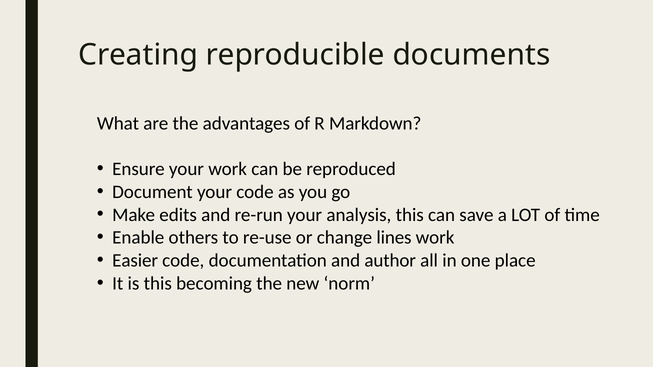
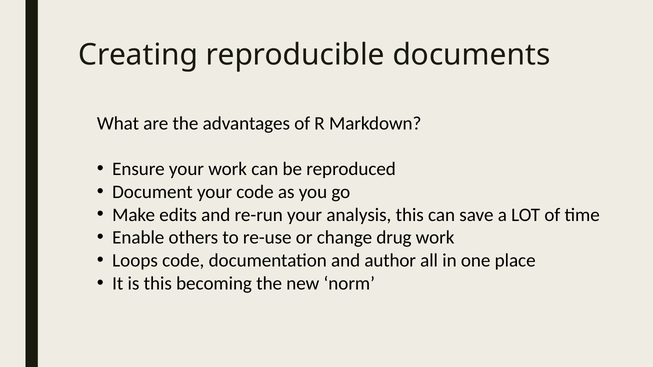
lines: lines -> drug (394, 238)
Easier: Easier -> Loops (135, 261)
